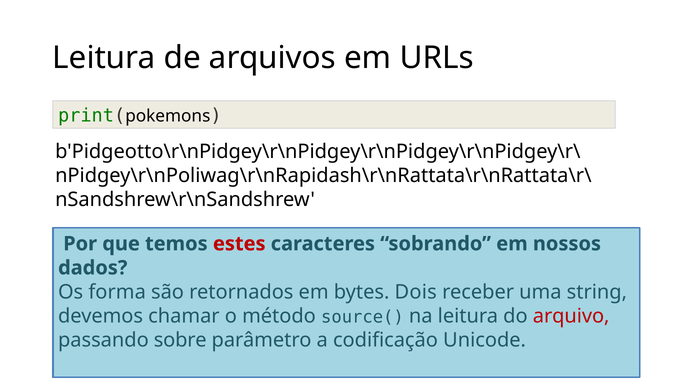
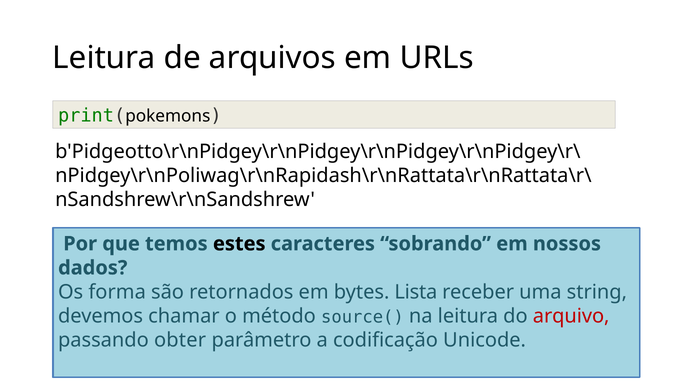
estes colour: red -> black (239, 243)
Dois: Dois -> Lista (416, 291)
sobre: sobre -> obter (180, 340)
